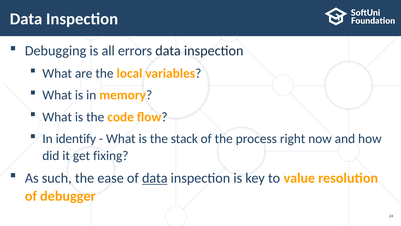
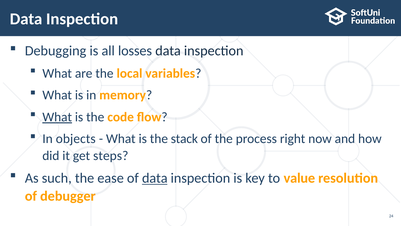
errors: errors -> losses (135, 51)
What underline: none -> present (57, 117)
identify: identify -> objects (76, 139)
fixing: fixing -> steps (111, 155)
